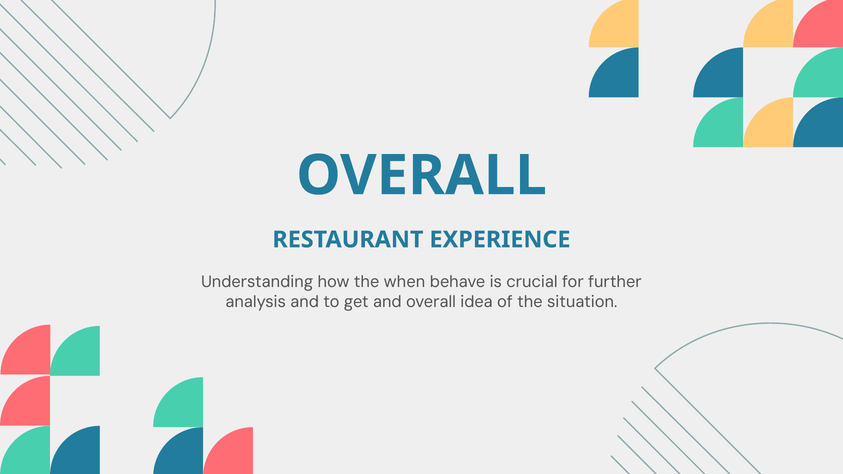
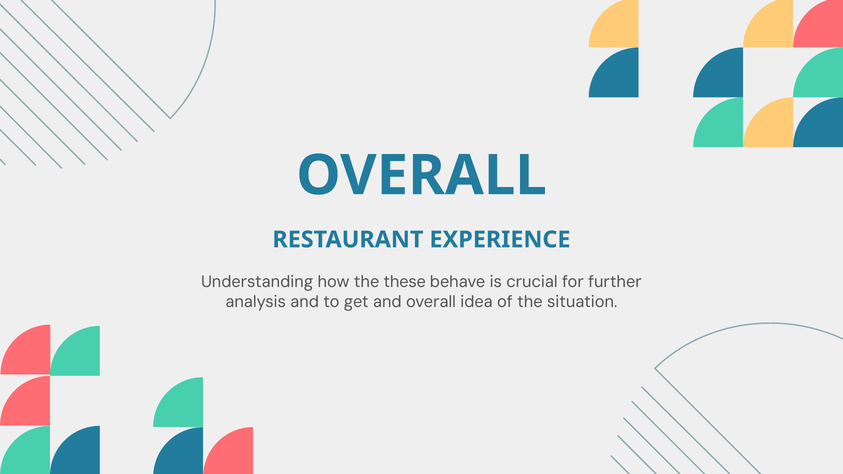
when: when -> these (405, 282)
